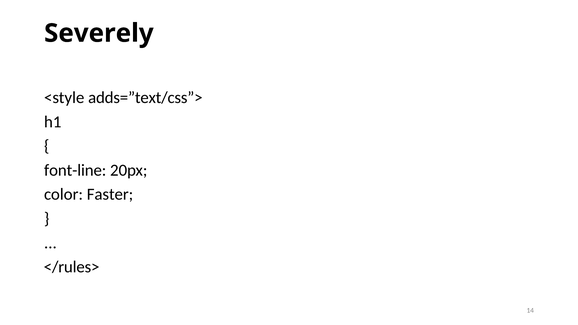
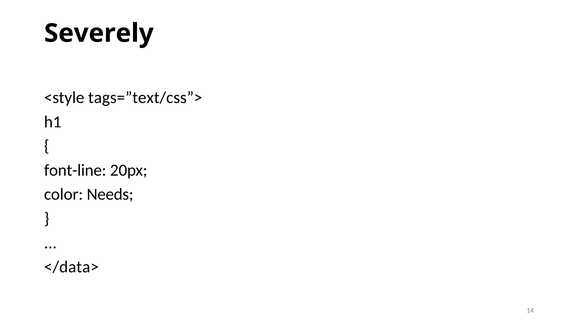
adds=”text/css”>: adds=”text/css”> -> tags=”text/css”> (145, 98)
Faster: Faster -> Needs (110, 194)
</rules>: </rules> -> </data> (71, 267)
